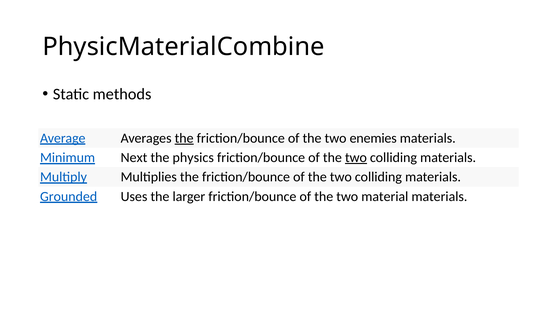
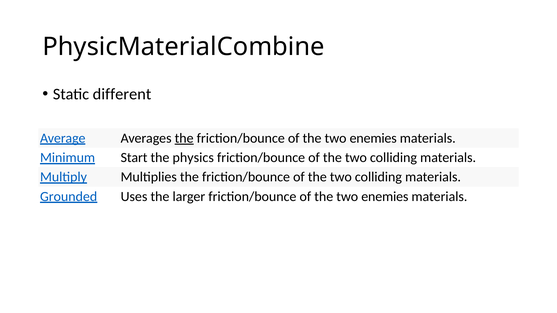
methods: methods -> different (122, 94)
Next: Next -> Start (134, 158)
two underline: present -> none (356, 158)
material: material -> enemies (385, 197)
